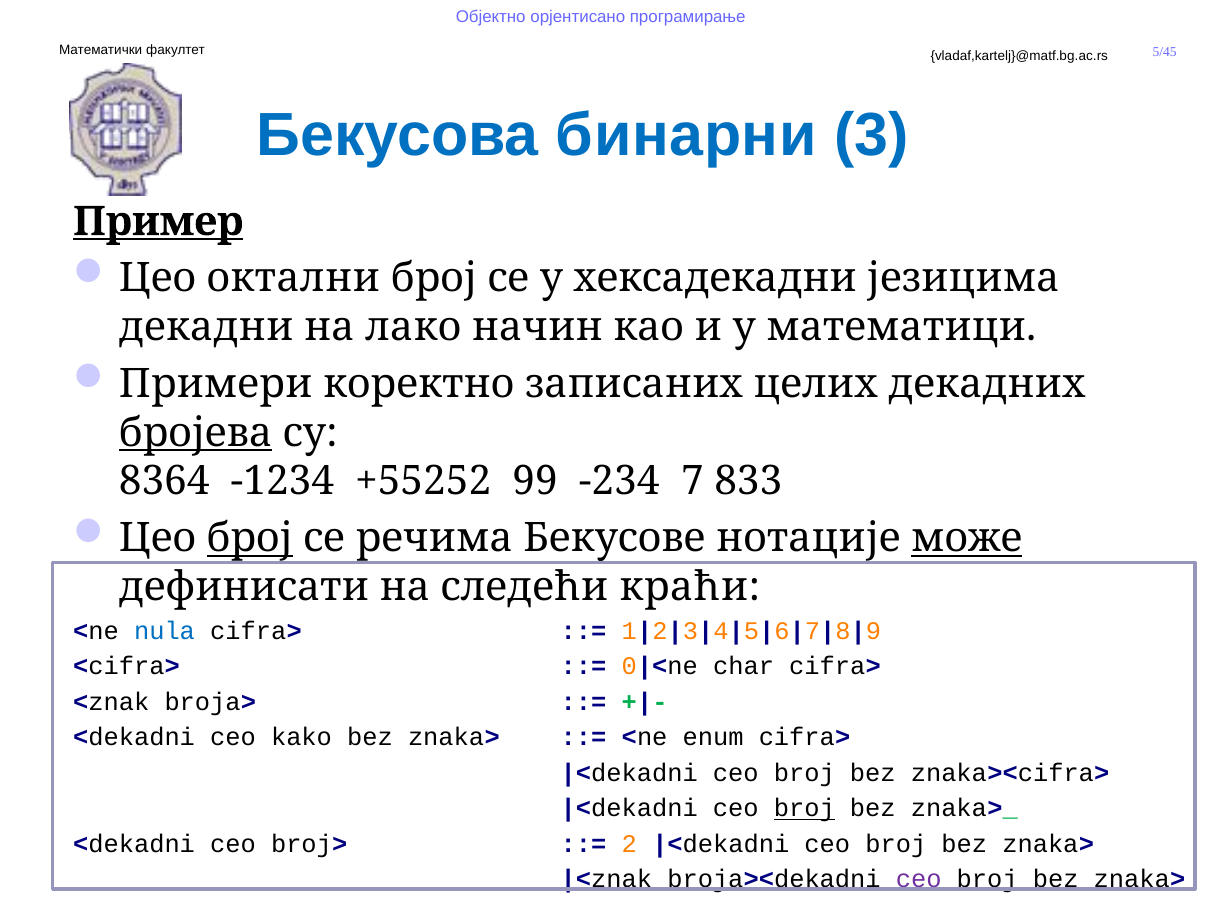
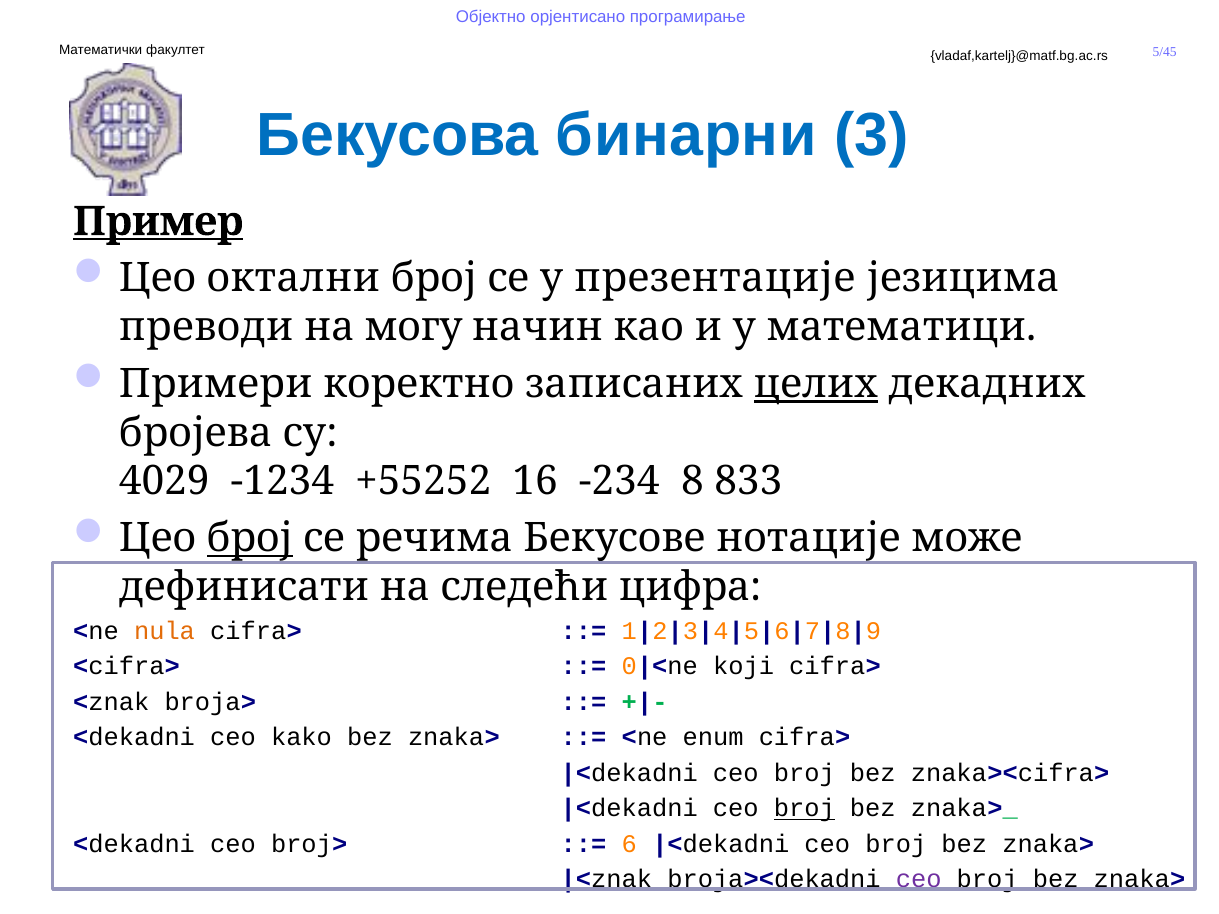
хексадекадни: хексадекадни -> презентације (715, 279)
декадни: декадни -> преводи (206, 327)
лако: лако -> могу (413, 327)
целих underline: none -> present (816, 384)
бројева underline: present -> none (196, 433)
8364: 8364 -> 4029 (164, 482)
99: 99 -> 16 (535, 482)
7: 7 -> 8 (693, 482)
може underline: present -> none (967, 539)
краћи: краћи -> цифра (690, 587)
nula colour: blue -> orange (165, 631)
char: char -> koji (744, 666)
2: 2 -> 6 (629, 844)
